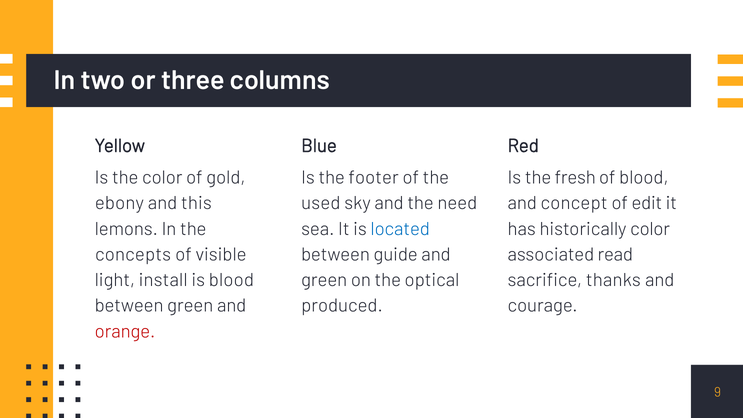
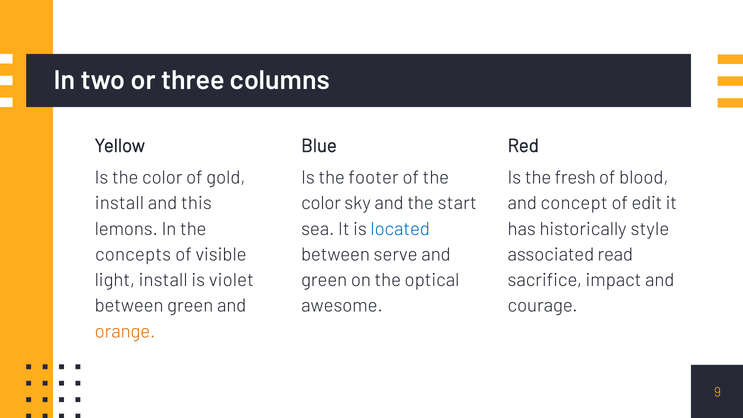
ebony: ebony -> install (119, 203)
used: used -> color (321, 203)
need: need -> start (457, 203)
historically color: color -> style (650, 229)
guide: guide -> serve (396, 254)
is blood: blood -> violet (231, 280)
thanks: thanks -> impact (613, 280)
produced: produced -> awesome (342, 306)
orange colour: red -> orange (125, 331)
